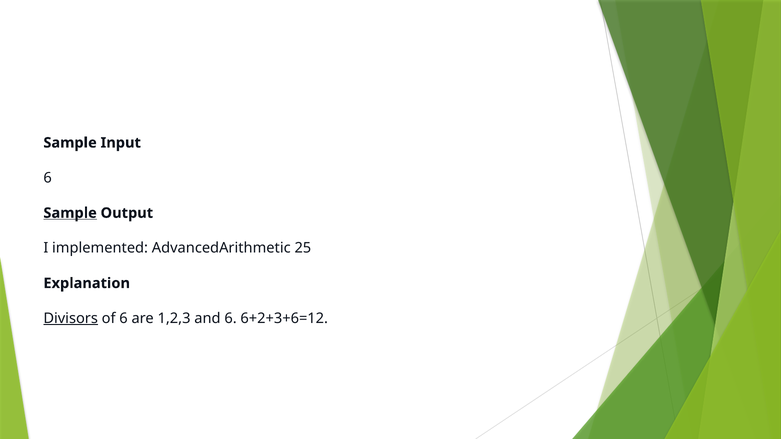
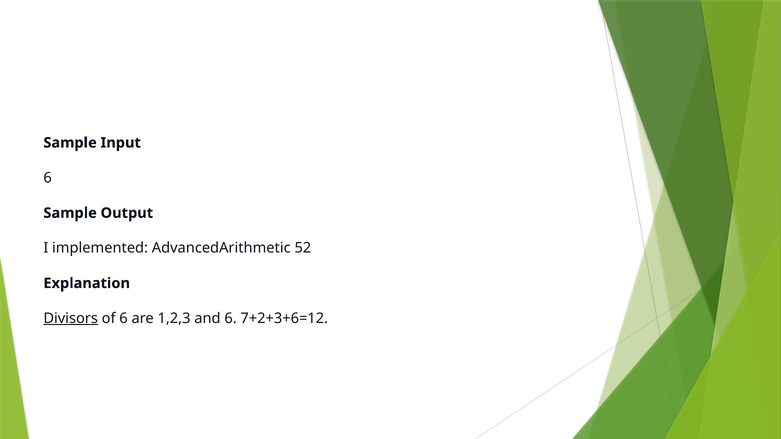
Sample underline: present -> none (70, 213)
25: 25 -> 52 (303, 248)
6+2+3+6=12: 6+2+3+6=12 -> 7+2+3+6=12 (284, 319)
